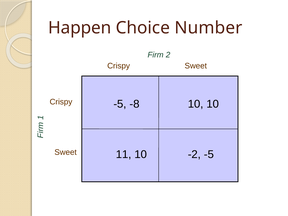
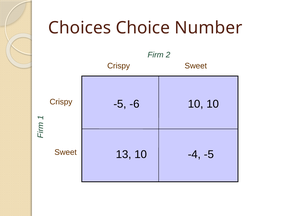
Happen: Happen -> Choices (80, 28)
-8: -8 -> -6 (135, 104)
11: 11 -> 13 (124, 154)
-2: -2 -> -4 (194, 154)
